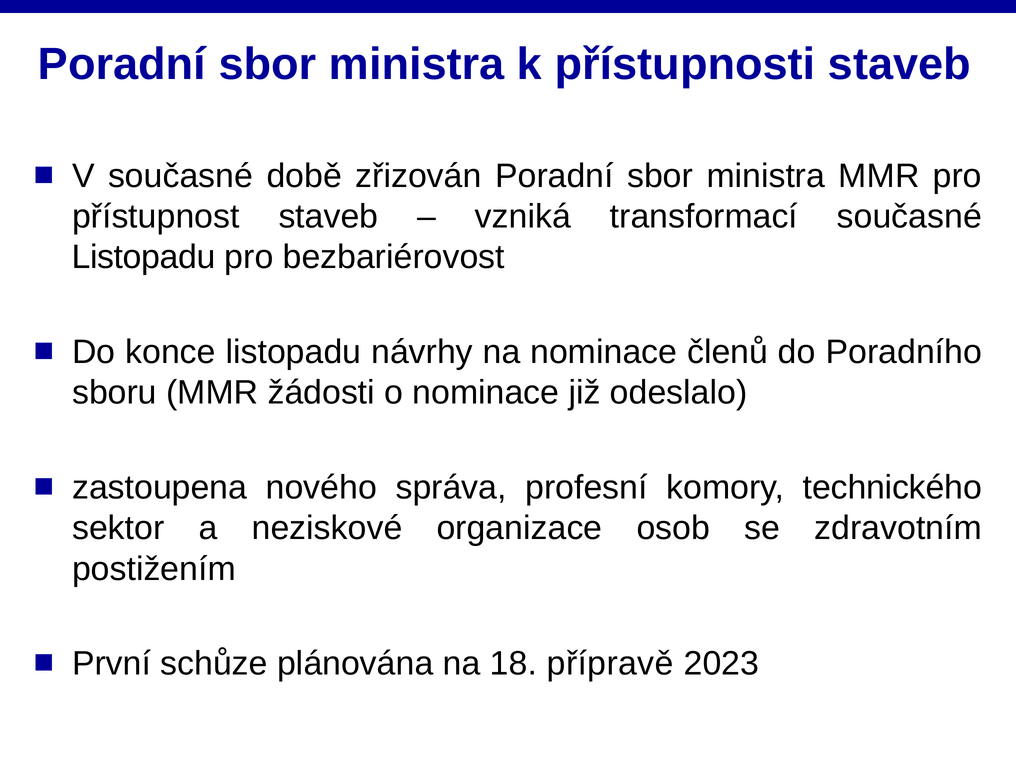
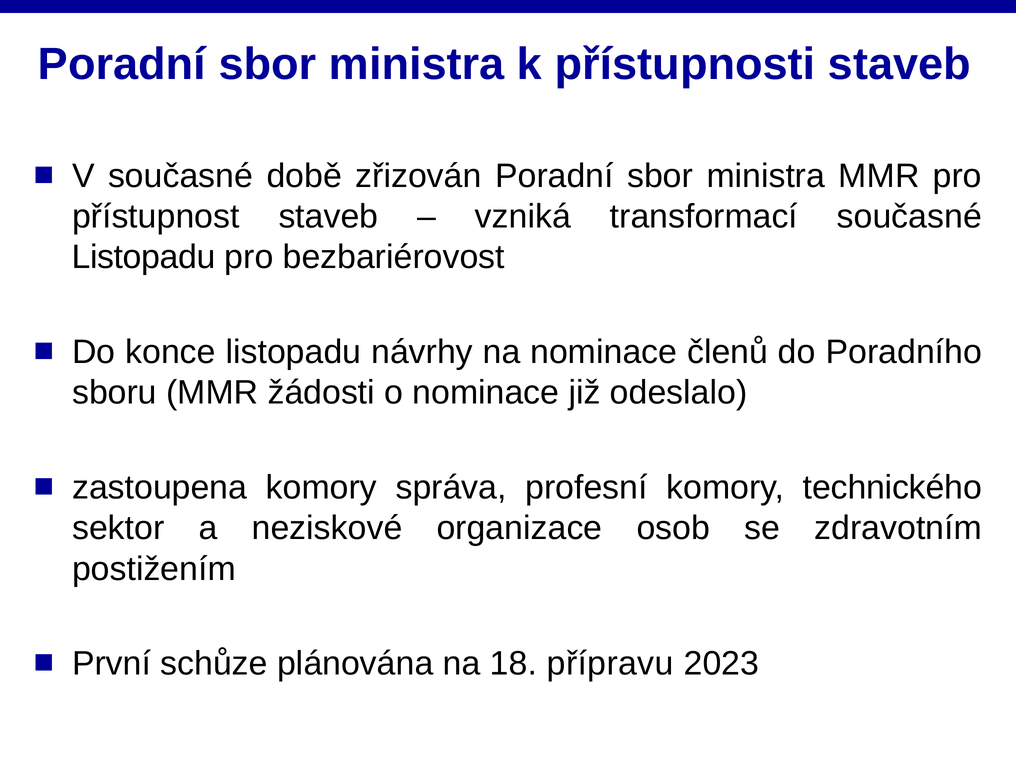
zastoupena nového: nového -> komory (321, 488)
přípravě: přípravě -> přípravu (610, 664)
